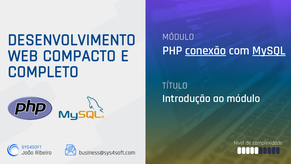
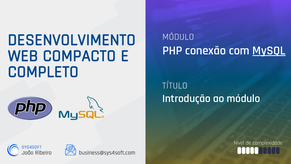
conexão underline: present -> none (206, 50)
